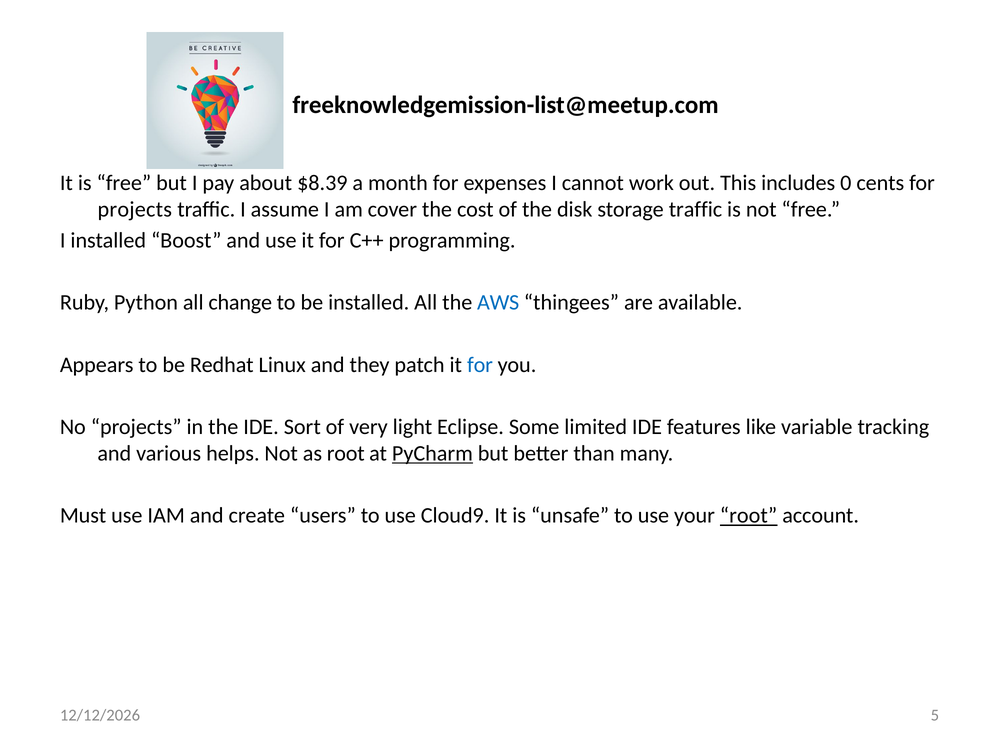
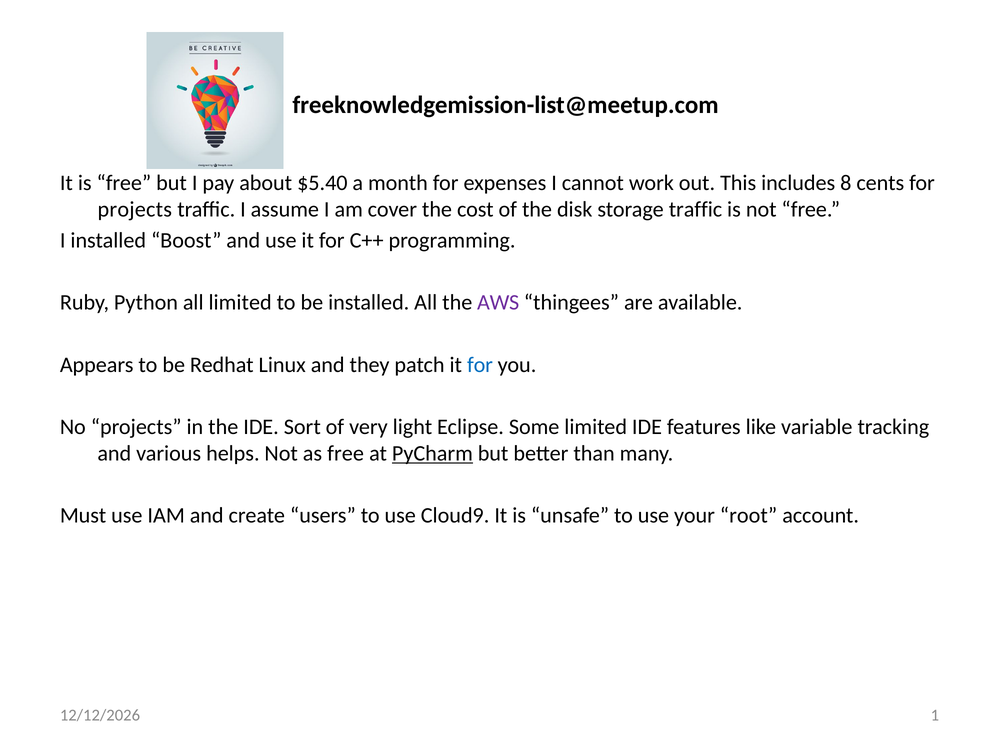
$8.39: $8.39 -> $5.40 (322, 183)
0: 0 -> 8 (846, 183)
all change: change -> limited (240, 303)
AWS colour: blue -> purple (498, 303)
as root: root -> free (346, 454)
root underline: present -> none (748, 516)
5: 5 -> 1 (935, 715)
